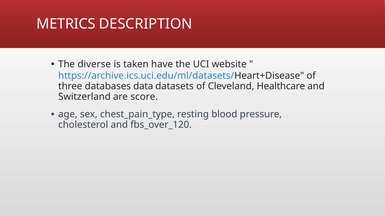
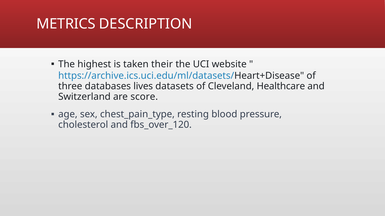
diverse: diverse -> highest (94, 64)
have: have -> their (162, 64)
data: data -> lives (143, 87)
